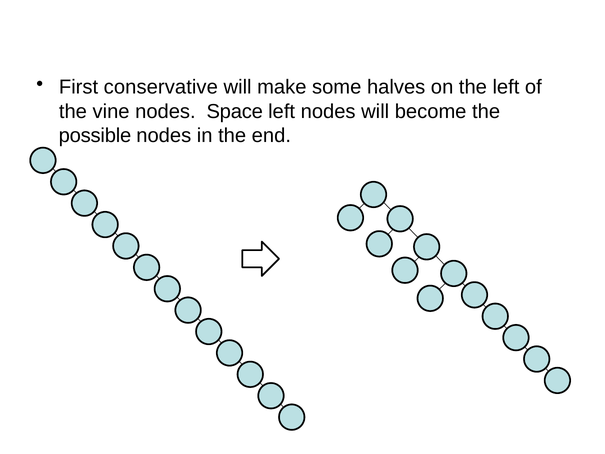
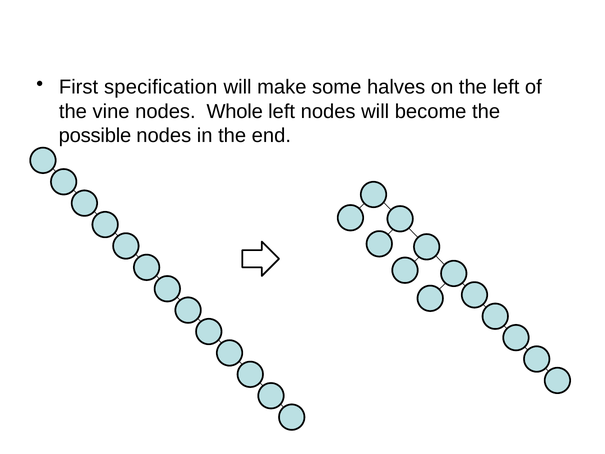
conservative: conservative -> specification (161, 87)
Space: Space -> Whole (235, 111)
